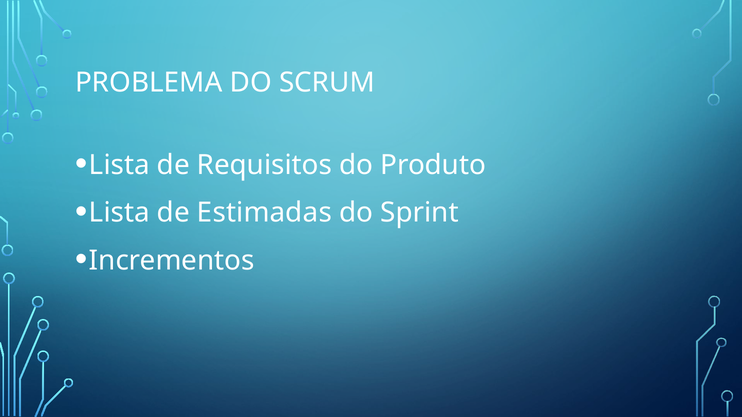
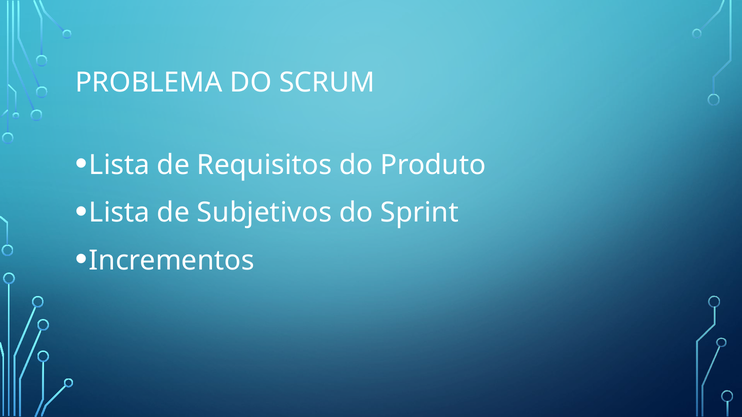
Estimadas: Estimadas -> Subjetivos (264, 213)
